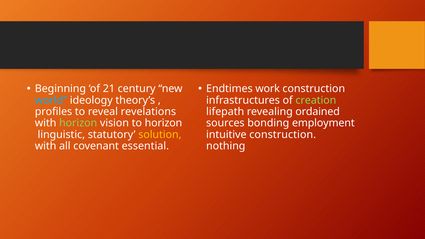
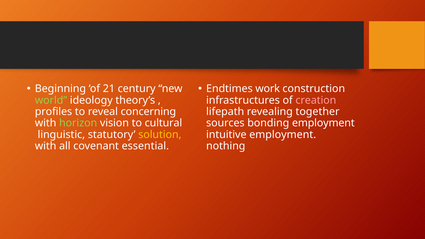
world colour: light blue -> light green (51, 100)
creation colour: light green -> pink (316, 100)
revelations: revelations -> concerning (148, 112)
ordained: ordained -> together (318, 112)
to horizon: horizon -> cultural (163, 123)
intuitive construction: construction -> employment (283, 135)
